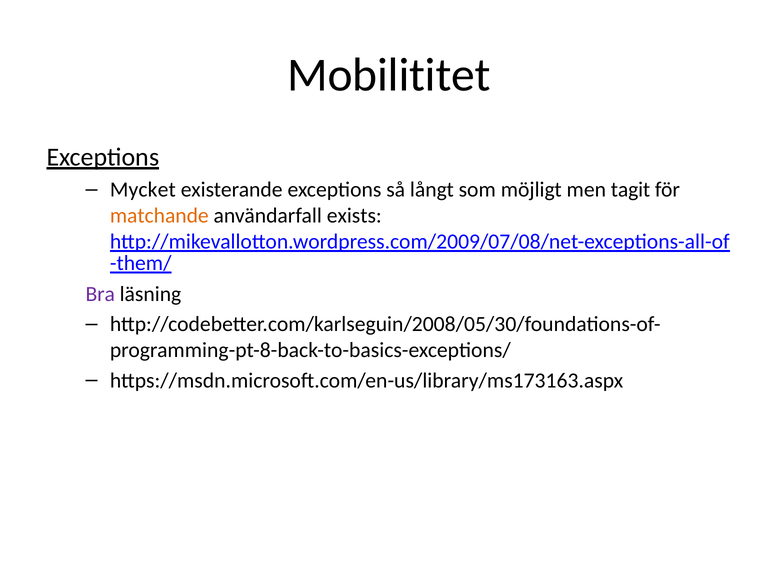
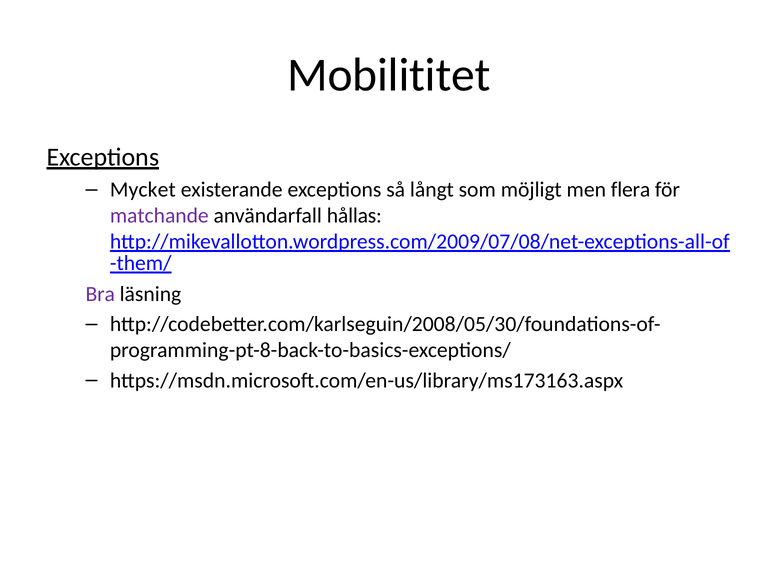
tagit: tagit -> flera (631, 190)
matchande colour: orange -> purple (159, 216)
exists: exists -> hållas (354, 216)
